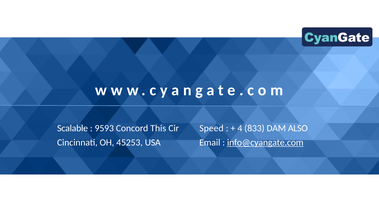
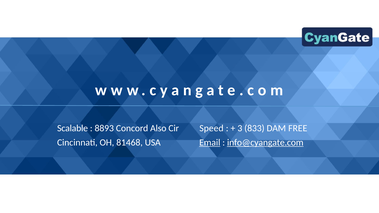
9593: 9593 -> 8893 (104, 128)
This: This -> Also (158, 128)
4: 4 -> 3 (240, 128)
ALSO: ALSO -> FREE (298, 128)
45253: 45253 -> 81468 (129, 143)
Email underline: none -> present (210, 143)
